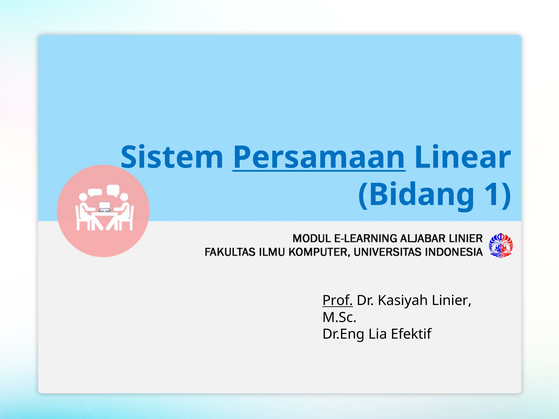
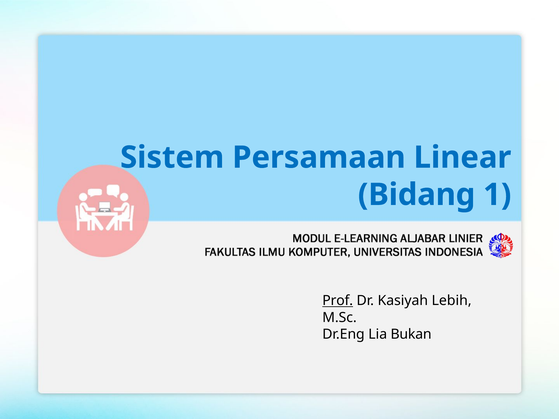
Persamaan underline: present -> none (319, 158)
Linier: Linier -> Lebih (452, 301)
Efektif: Efektif -> Bukan (411, 334)
